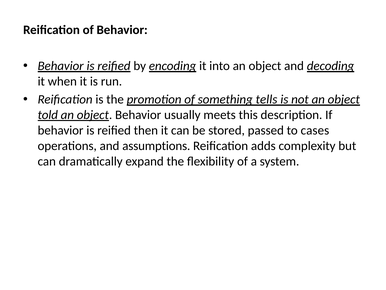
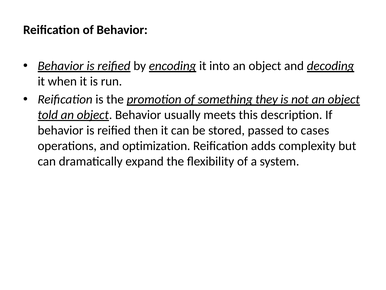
tells: tells -> they (267, 99)
assumptions: assumptions -> optimization (156, 146)
